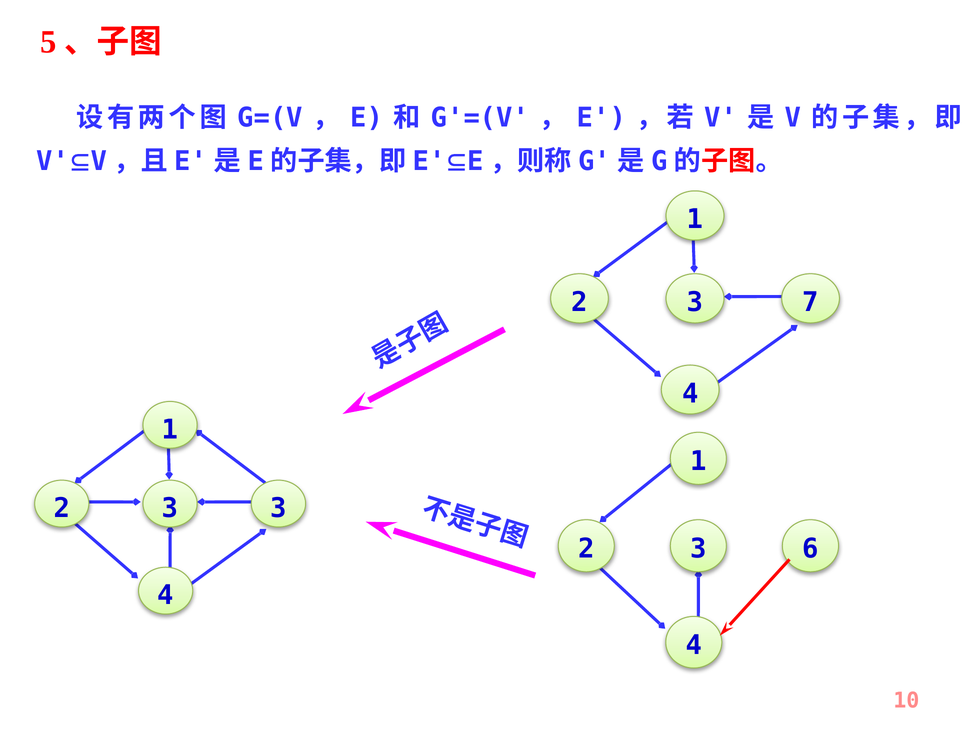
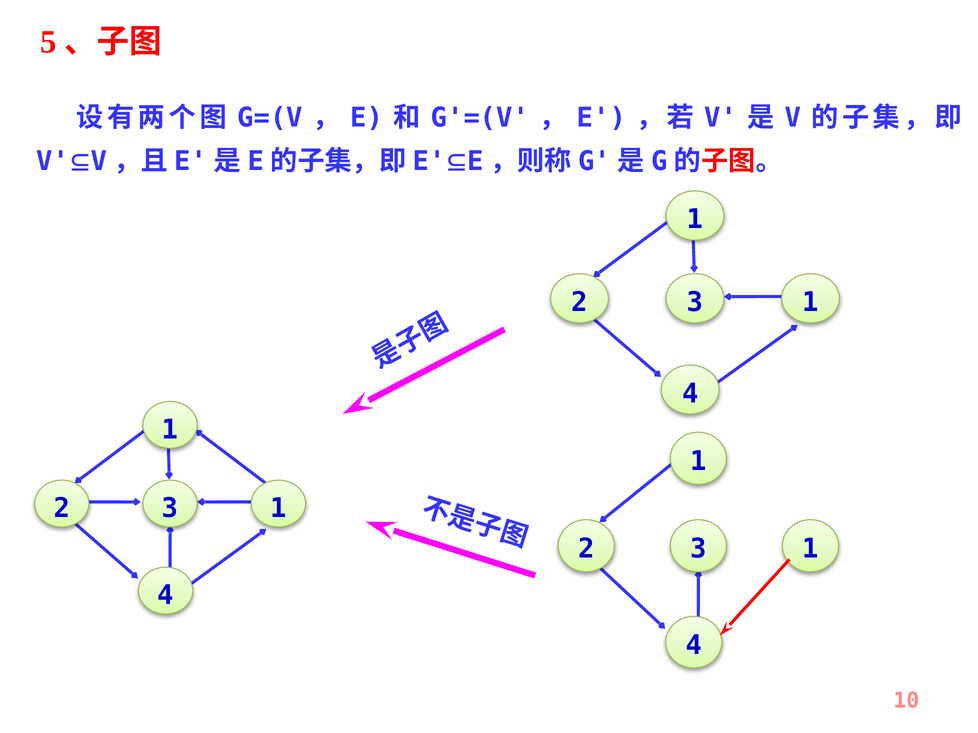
7: 7 -> 1 (811, 302)
3: 3 -> 1 (278, 509)
6: 6 -> 1 (810, 549)
